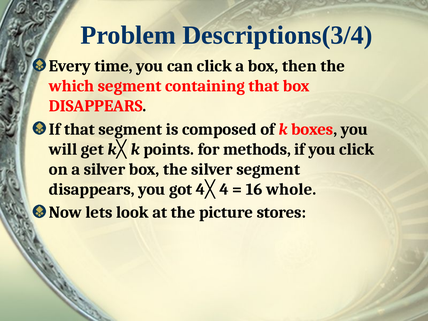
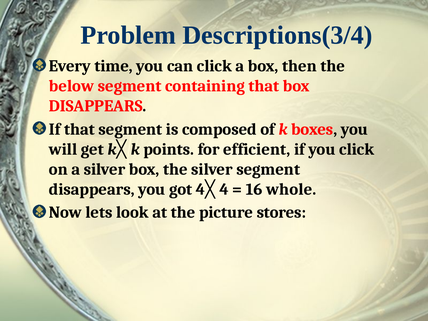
which: which -> below (72, 86)
methods: methods -> efficient (257, 149)
